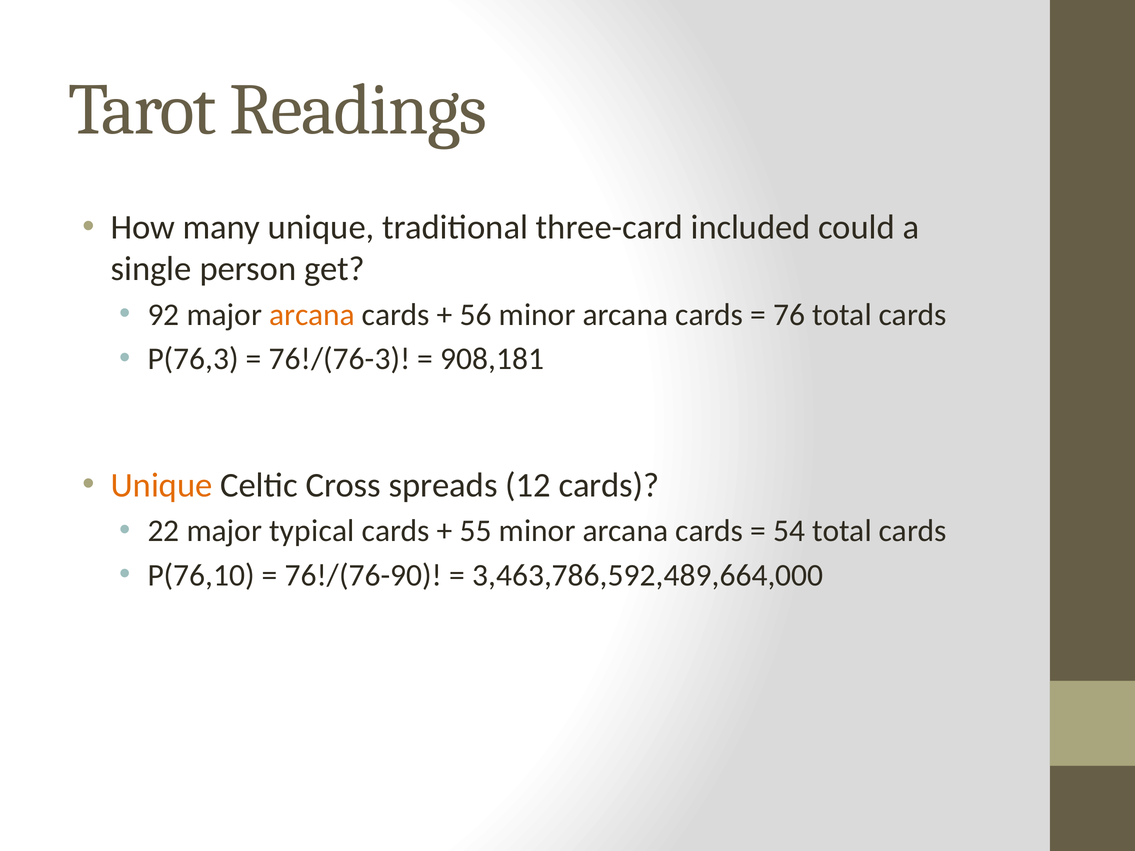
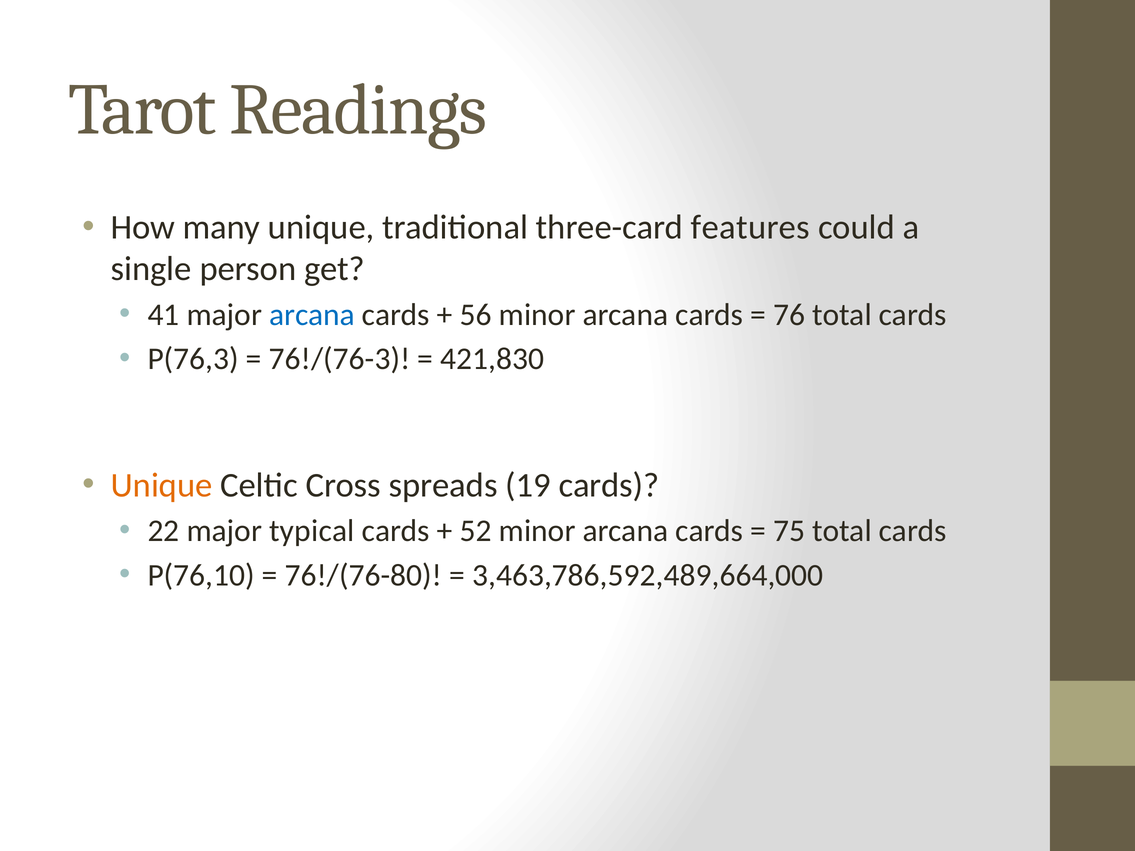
included: included -> features (750, 228)
92: 92 -> 41 (164, 315)
arcana colour: orange -> blue (312, 315)
908,181: 908,181 -> 421,830 (492, 359)
12: 12 -> 19 (528, 485)
55: 55 -> 52 (476, 531)
54: 54 -> 75 (789, 531)
76!/(76-90: 76!/(76-90 -> 76!/(76-80 (363, 575)
